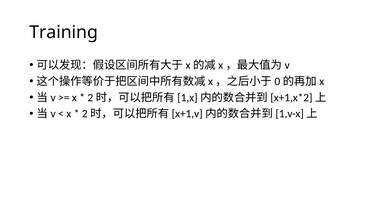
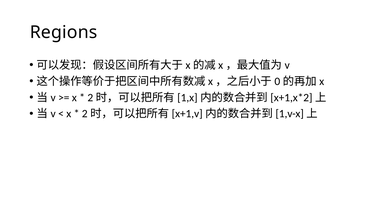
Training: Training -> Regions (64, 32)
